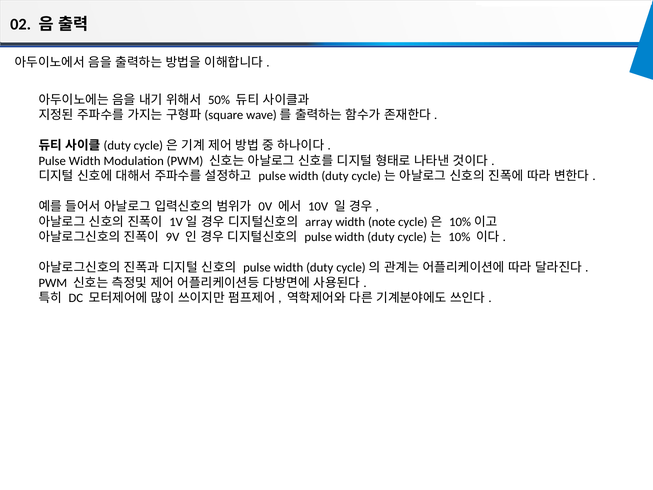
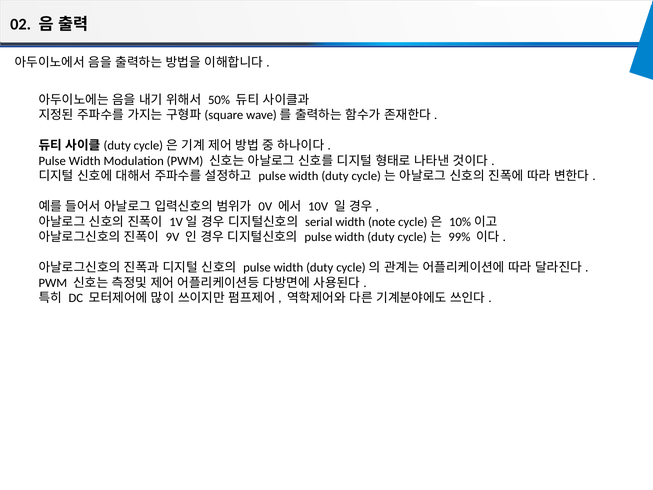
array: array -> serial (319, 222)
10%: 10% -> 99% (459, 237)
